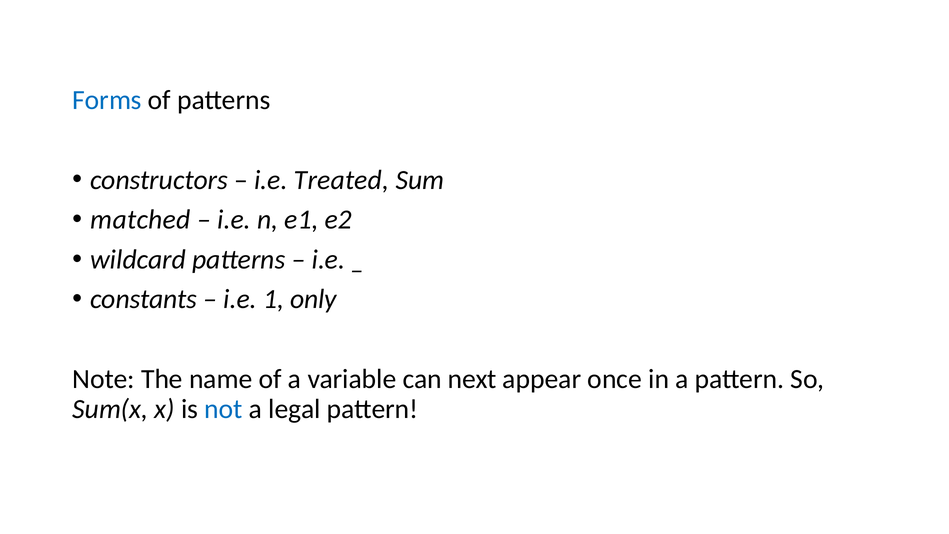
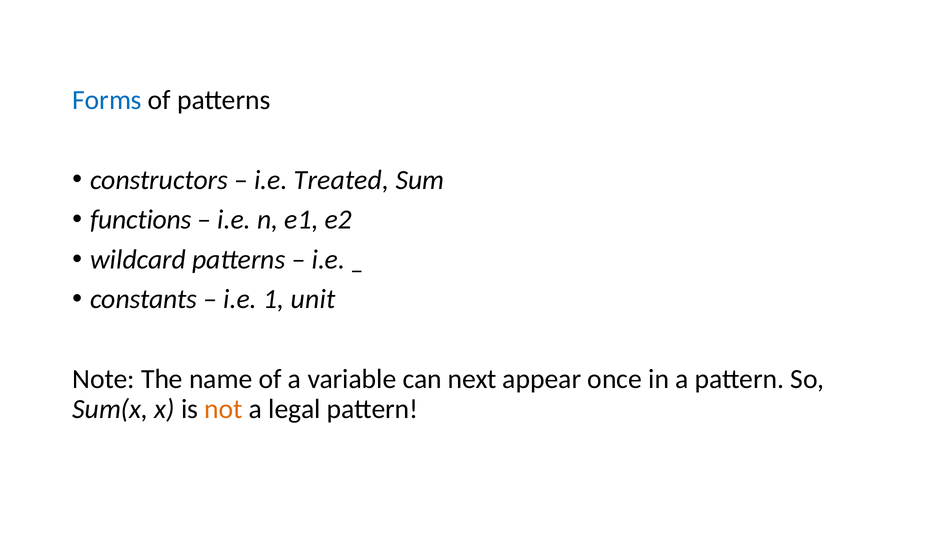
matched: matched -> functions (141, 220)
only: only -> unit (313, 299)
not colour: blue -> orange (224, 409)
